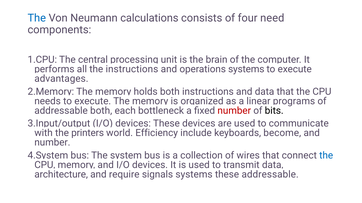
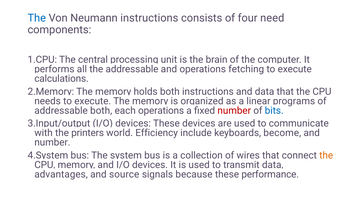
Neumann calculations: calculations -> instructions (149, 18)
the instructions: instructions -> addressable (132, 69)
operations systems: systems -> fetching (246, 69)
advantages: advantages -> calculations (61, 79)
each bottleneck: bottleneck -> operations (161, 111)
bits colour: black -> blue (274, 111)
the colour: blue -> orange (326, 156)
architecture: architecture -> advantages (61, 175)
require: require -> source (124, 175)
signals systems: systems -> because (194, 175)
these addressable: addressable -> performance (270, 175)
